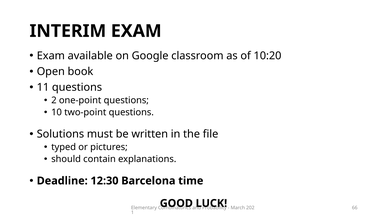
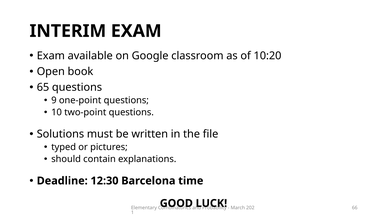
11: 11 -> 65 (43, 87)
2: 2 -> 9 (54, 100)
